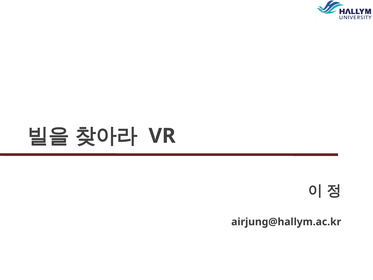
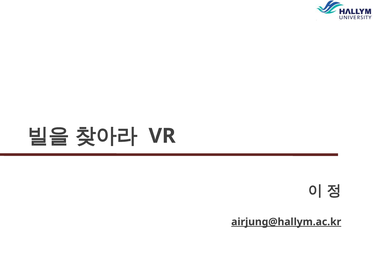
airjung@hallym.ac.kr underline: none -> present (286, 222)
